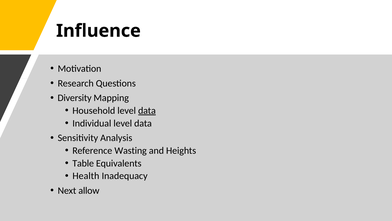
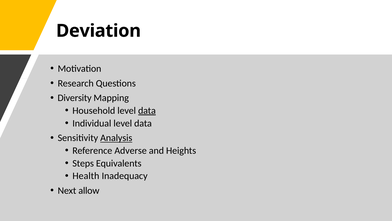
Influence: Influence -> Deviation (99, 31)
Analysis underline: none -> present (116, 138)
Wasting: Wasting -> Adverse (131, 150)
Table: Table -> Steps (83, 163)
